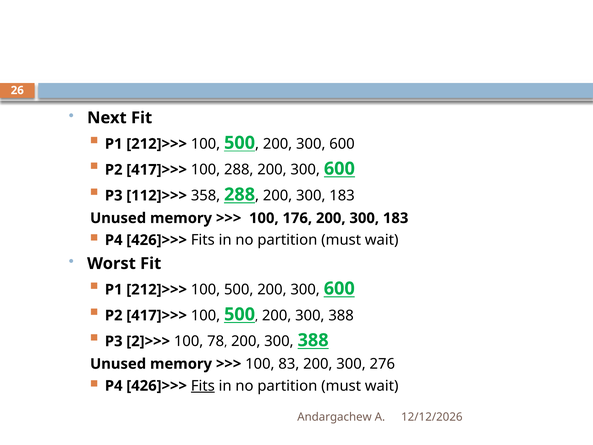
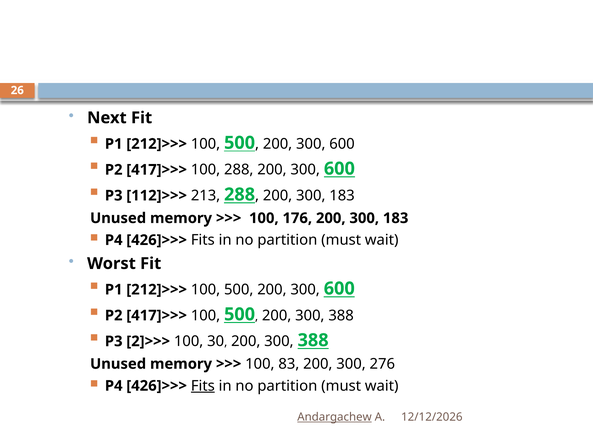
358: 358 -> 213 (206, 195)
78: 78 -> 30 (216, 341)
Andargachew underline: none -> present (334, 417)
